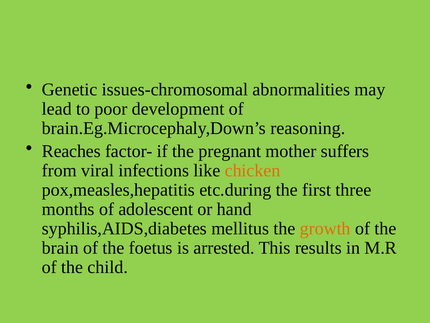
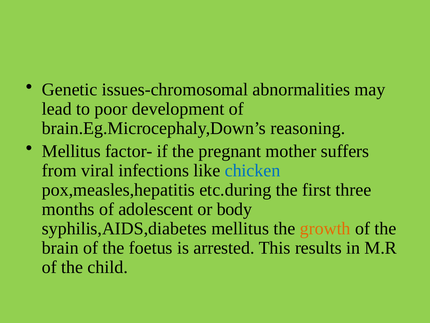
Reaches: Reaches -> Mellitus (71, 151)
chicken colour: orange -> blue (253, 170)
hand: hand -> body (234, 209)
